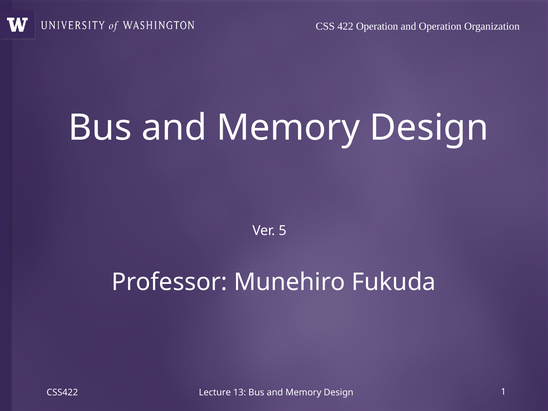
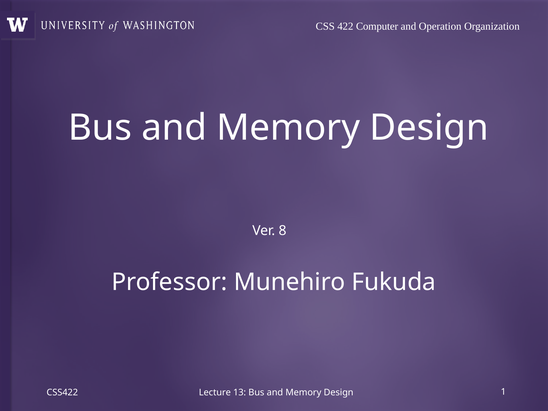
422 Operation: Operation -> Computer (377, 26)
5: 5 -> 8 (283, 231)
